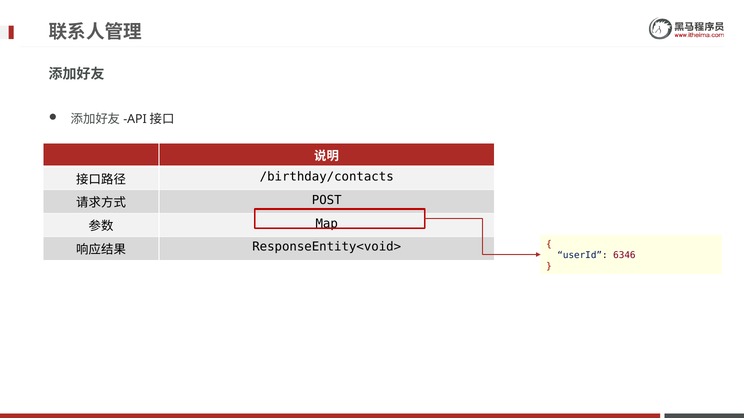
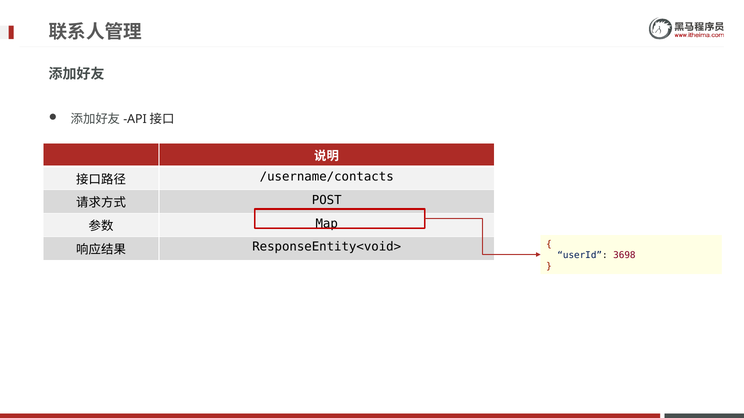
/birthday/contacts: /birthday/contacts -> /username/contacts (327, 177)
6346: 6346 -> 3698 (624, 256)
